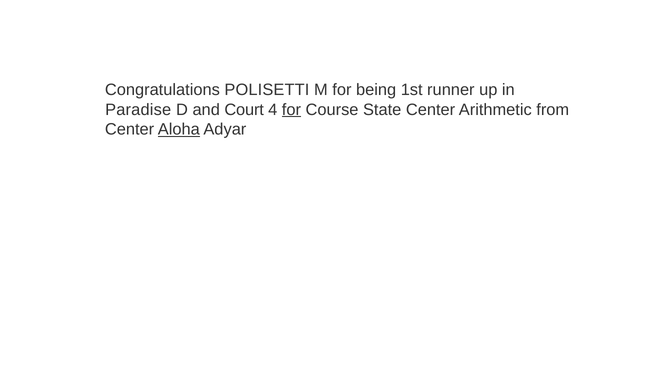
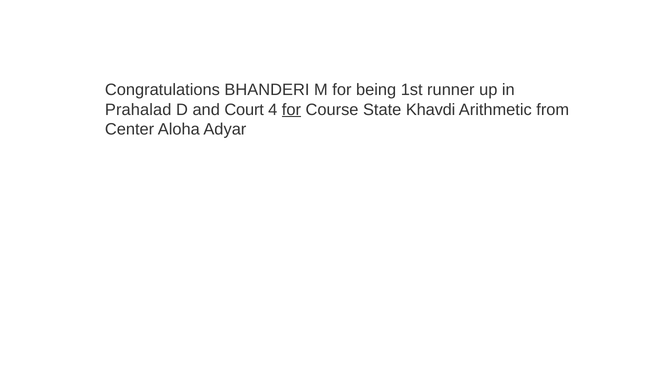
POLISETTI: POLISETTI -> BHANDERI (267, 90)
Paradise: Paradise -> Prahalad (138, 110)
State Center: Center -> Khavdi (431, 110)
Aloha underline: present -> none (179, 129)
